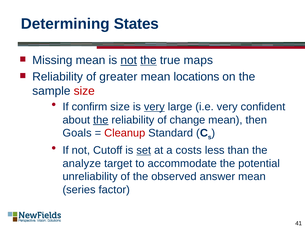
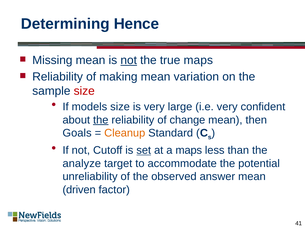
States: States -> Hence (136, 24)
the underline: present -> none (148, 60)
greater: greater -> making (118, 77)
locations: locations -> variation (196, 77)
confirm: confirm -> models (89, 107)
very underline: present -> none (154, 107)
Cleanup colour: red -> orange (125, 134)
a costs: costs -> maps (189, 151)
series: series -> driven (79, 190)
